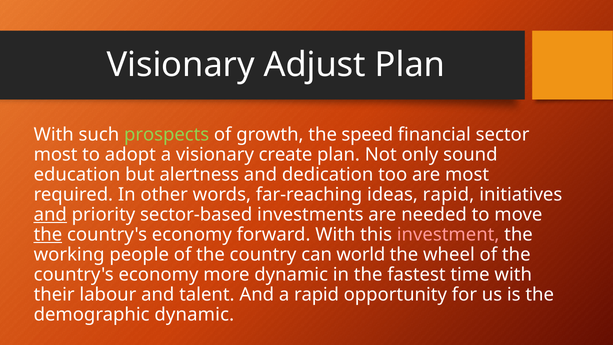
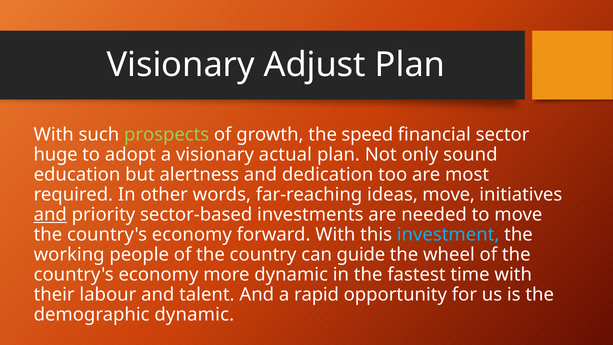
most: most -> huge (56, 155)
create: create -> actual (285, 155)
ideas rapid: rapid -> move (449, 195)
the underline: present -> none (48, 235)
investment colour: pink -> light blue (448, 235)
world: world -> guide (361, 255)
